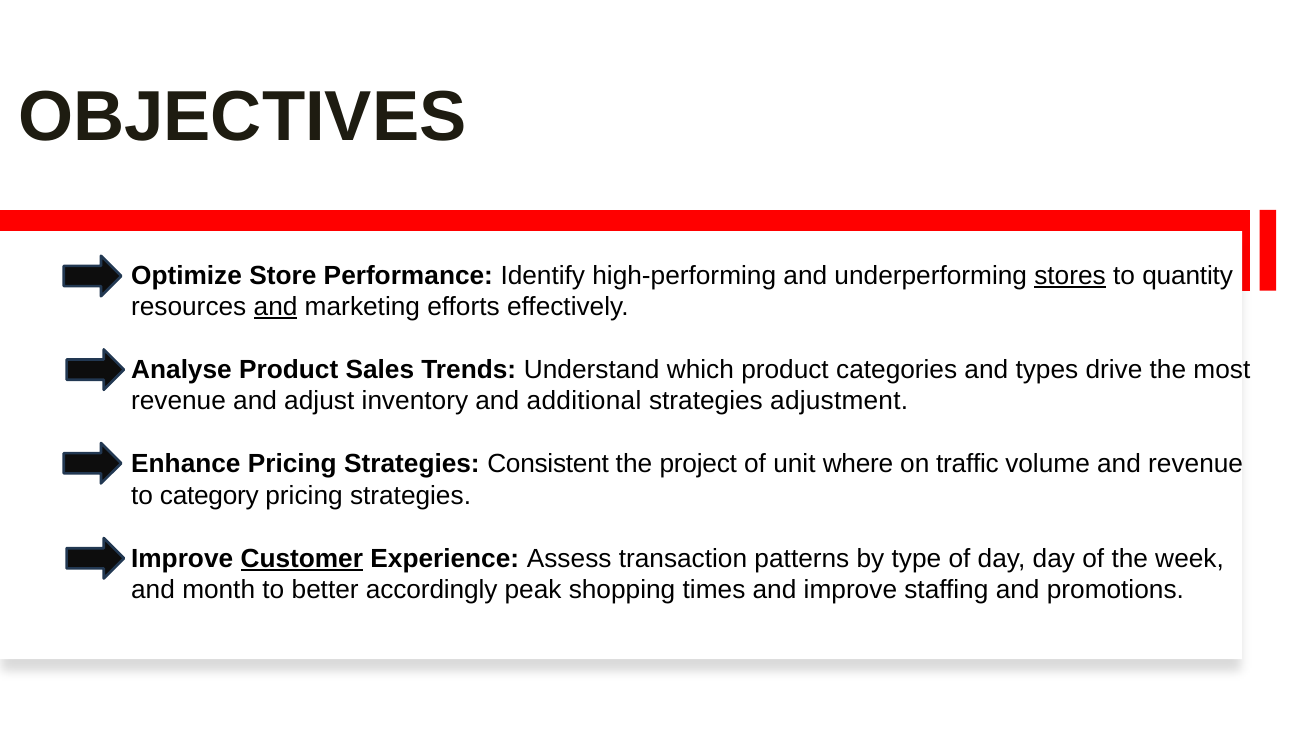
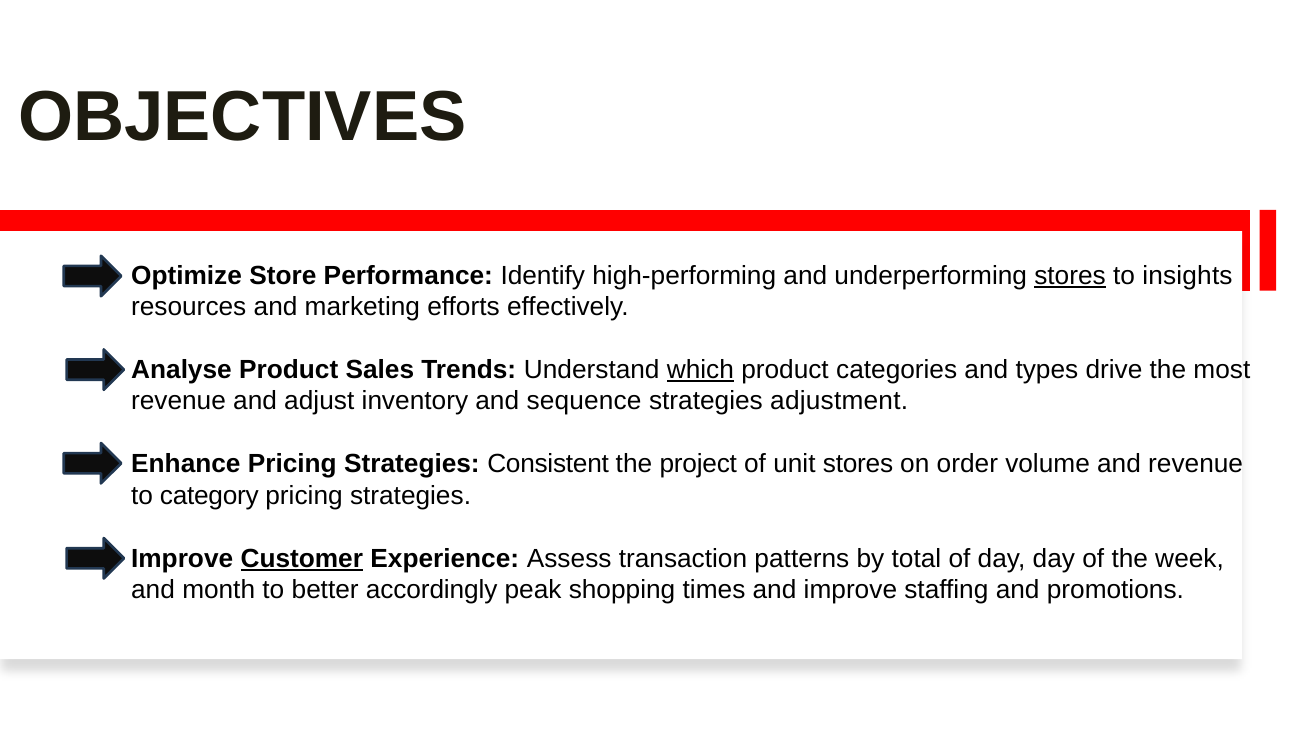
quantity: quantity -> insights (1187, 276)
and underline: present -> none (276, 307)
which underline: none -> present (700, 370)
additional: additional -> sequence (584, 401)
unit where: where -> stores (858, 464)
traffic: traffic -> order (967, 464)
type: type -> total (916, 559)
